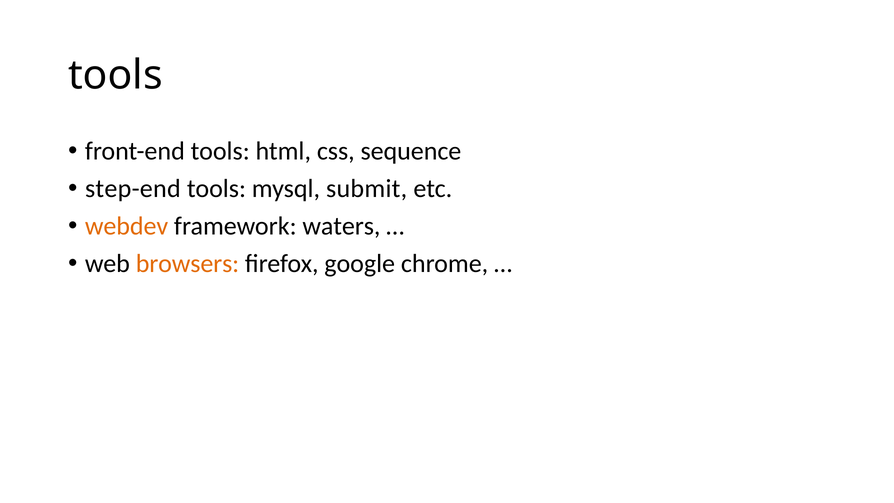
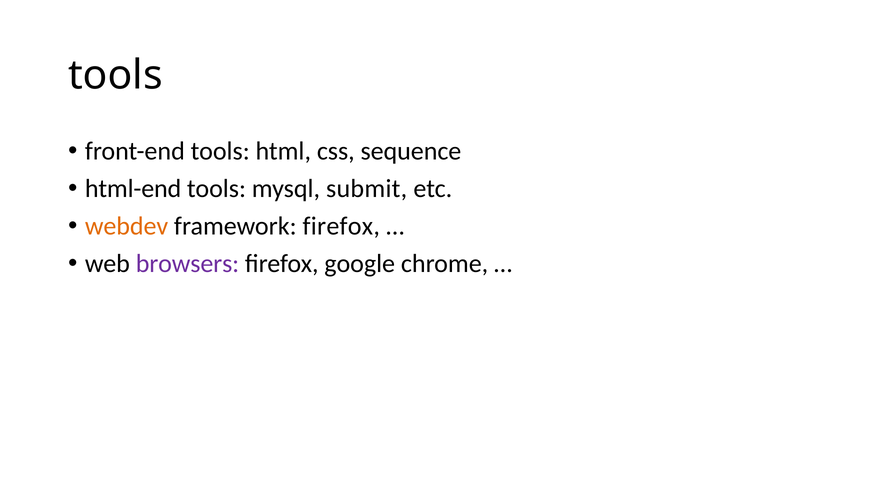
step-end: step-end -> html-end (133, 189)
framework waters: waters -> firefox (341, 226)
browsers colour: orange -> purple (187, 264)
